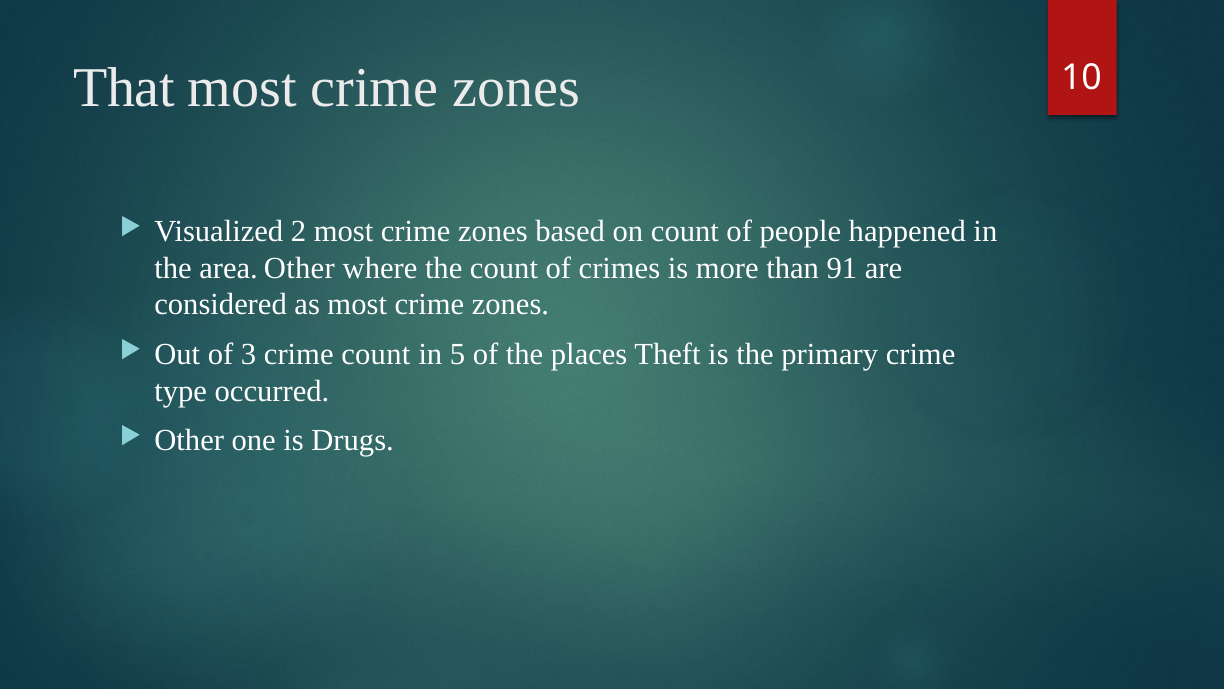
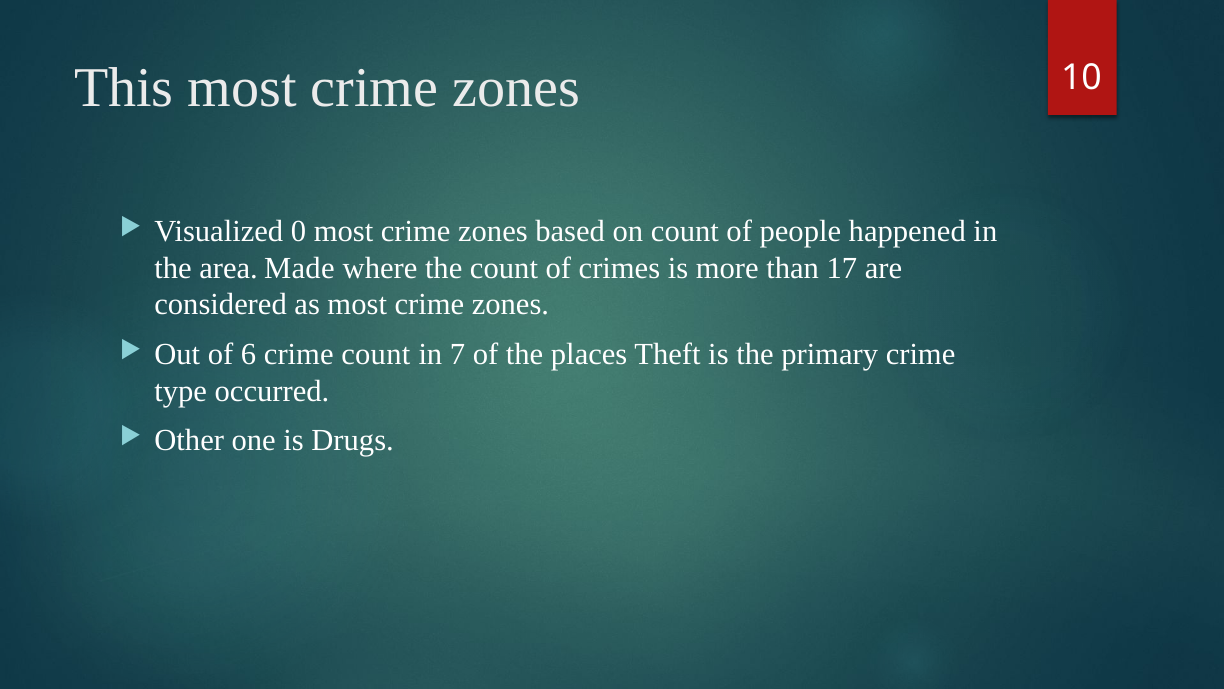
That: That -> This (124, 88)
2: 2 -> 0 (299, 231)
area Other: Other -> Made (299, 268)
91: 91 -> 17 (842, 268)
3: 3 -> 6 (249, 354)
5: 5 -> 7 (458, 354)
